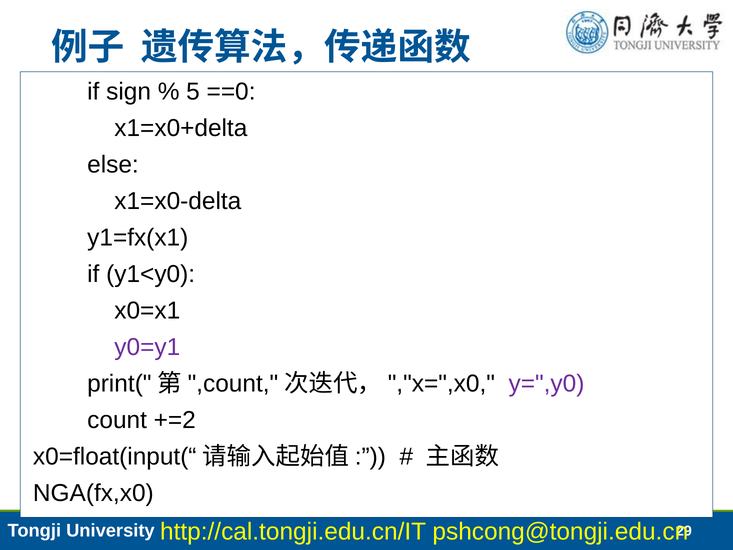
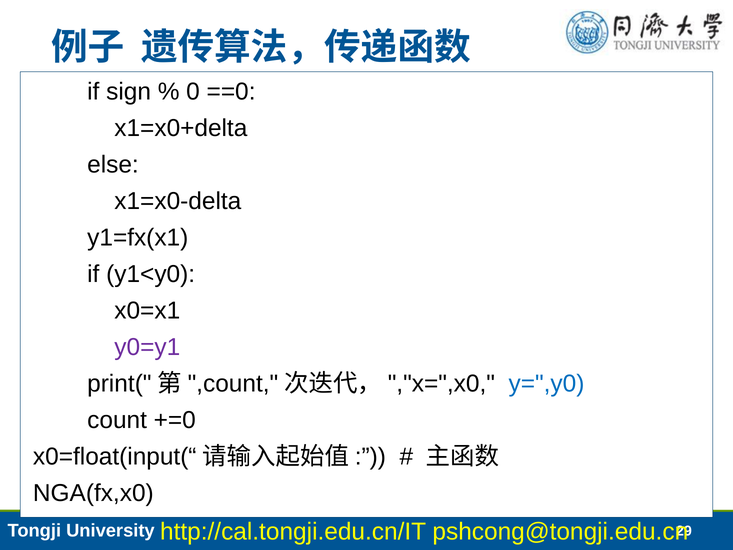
5: 5 -> 0 (193, 92)
y=",y0 colour: purple -> blue (546, 383)
+=2: +=2 -> +=0 (175, 420)
